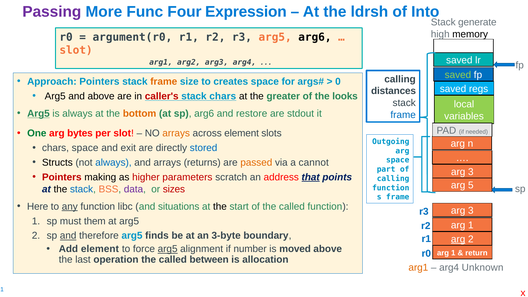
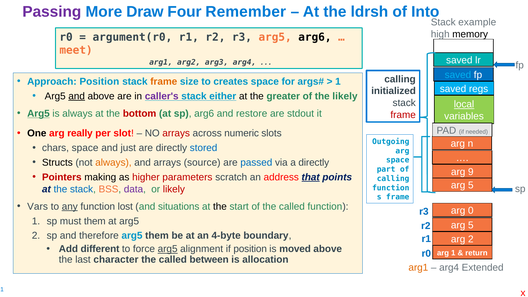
Func: Func -> Draw (145, 12)
Expression: Expression -> Remember (246, 12)
generate: generate -> example (477, 22)
slot: slot -> meet (76, 50)
saved colour: light green -> light blue (458, 75)
Approach Pointers: Pointers -> Position (99, 82)
0: 0 -> 1 (338, 82)
distances: distances -> initialized (394, 91)
and underline: none -> present (77, 96)
caller's colour: red -> purple (162, 96)
stack chars: chars -> either (223, 96)
the looks: looks -> likely (345, 96)
local underline: none -> present (464, 104)
bottom colour: orange -> red (140, 114)
frame colour: blue -> red (403, 115)
One colour: green -> black (37, 133)
bytes: bytes -> really (80, 133)
arrays colour: orange -> red (176, 133)
across element: element -> numeric (242, 133)
exit: exit -> just (128, 148)
always colour: blue -> orange (113, 163)
returns: returns -> source (202, 163)
passed colour: orange -> blue (256, 163)
a cannot: cannot -> directly (314, 163)
3: 3 -> 9 (471, 172)
the colour: black -> blue (60, 189)
or sizes: sizes -> likely (174, 189)
Here: Here -> Vars (38, 206)
libc: libc -> lost (125, 206)
3: 3 -> 0 (471, 211)
1: 1 -> 5 (471, 225)
and underline: present -> none (68, 236)
arg5 finds: finds -> them (157, 236)
3-byte: 3-byte -> 4-byte (226, 236)
arg underline: present -> none (458, 239)
Add element: element -> different (100, 249)
if number: number -> position (250, 249)
operation: operation -> character (116, 260)
Unknown: Unknown -> Extended (483, 267)
